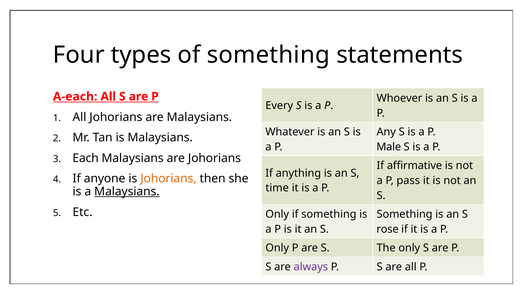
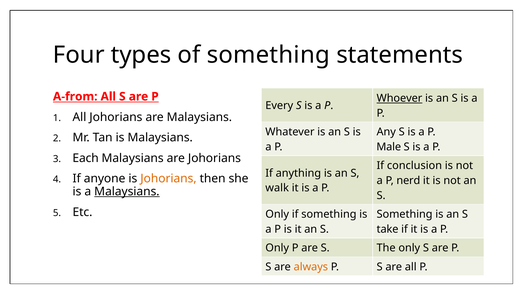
A-each: A-each -> A-from (75, 97)
Whoever underline: none -> present (399, 98)
affirmative: affirmative -> conclusion (414, 166)
pass: pass -> nerd (408, 181)
time: time -> walk (277, 188)
rose: rose -> take (388, 229)
always colour: purple -> orange (311, 267)
